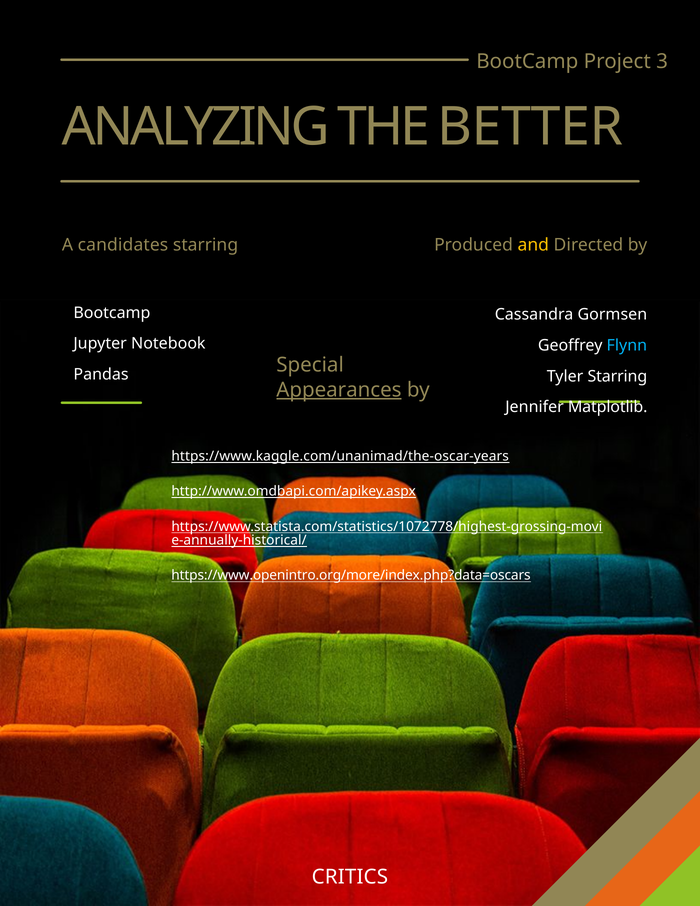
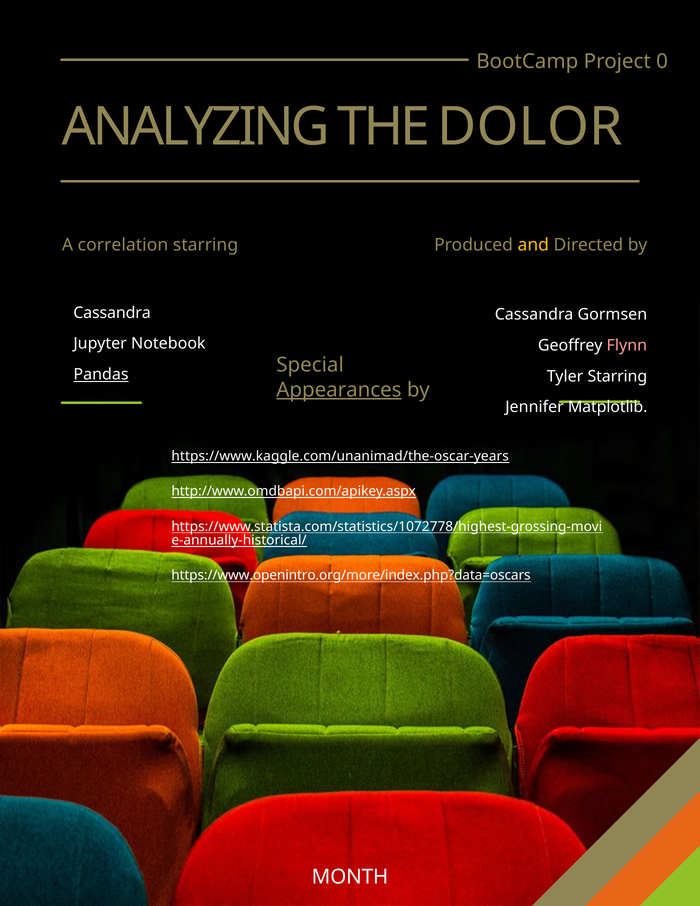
3: 3 -> 0 (662, 61)
BETTER: BETTER -> DOLOR (530, 127)
candidates: candidates -> correlation (123, 245)
Bootcamp: Bootcamp -> Cassandra (112, 313)
Flynn colour: light blue -> pink (627, 345)
Pandas underline: none -> present (101, 375)
CRITICS: CRITICS -> MONTH (350, 877)
